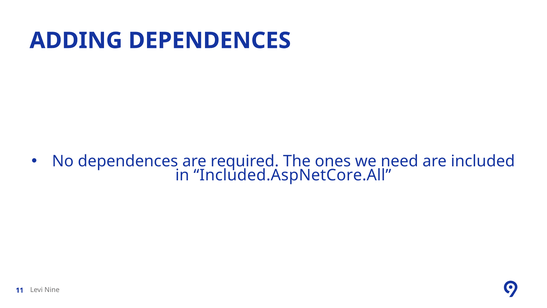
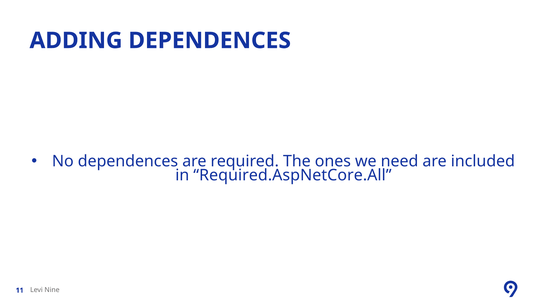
Included.AspNetCore.All: Included.AspNetCore.All -> Required.AspNetCore.All (292, 175)
